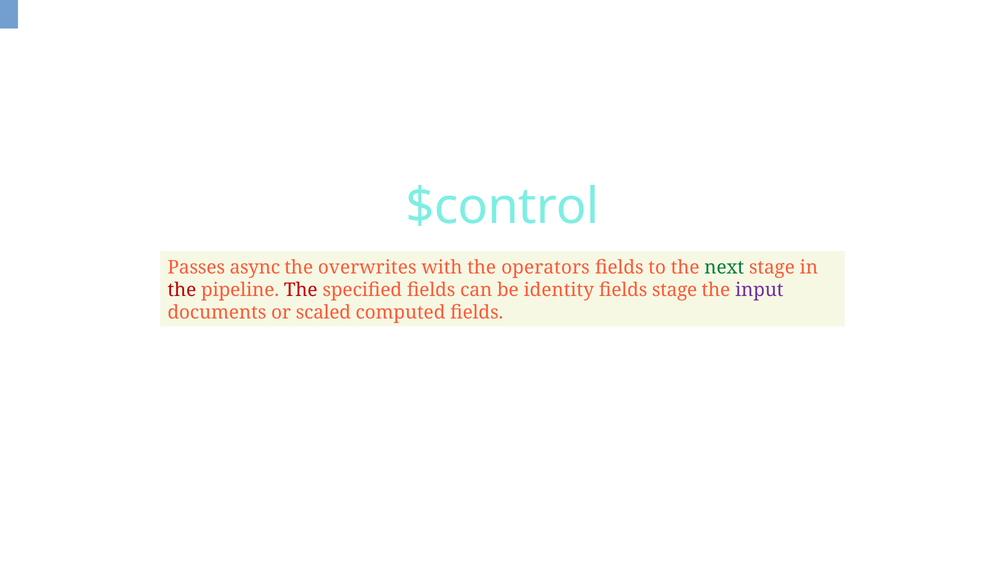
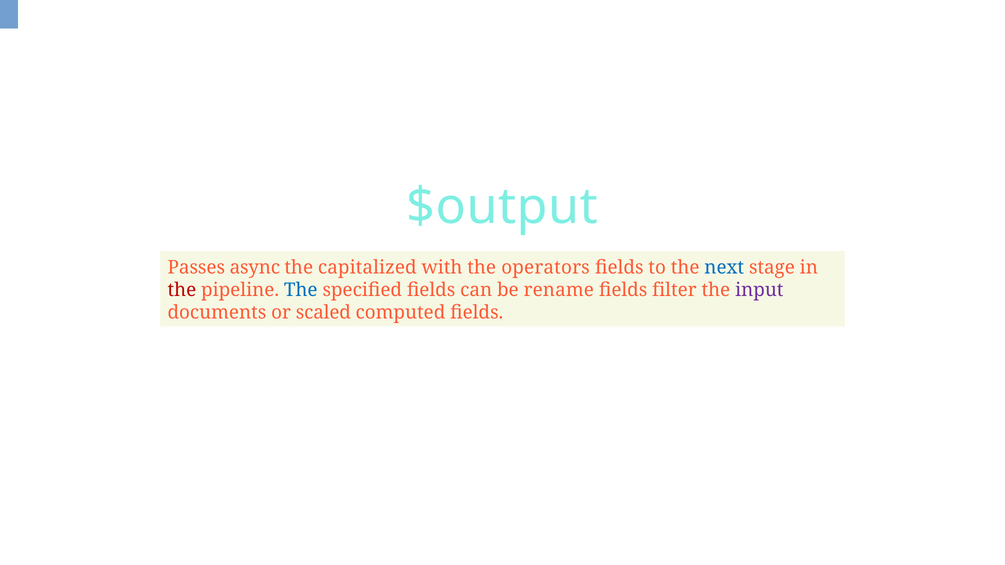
$control: $control -> $output (502, 207)
overwrites: overwrites -> capitalized (367, 268)
next colour: green -> blue (724, 268)
The colour: red -> blue (301, 290)
identity: identity -> rename (559, 290)
fields stage: stage -> filter (674, 290)
